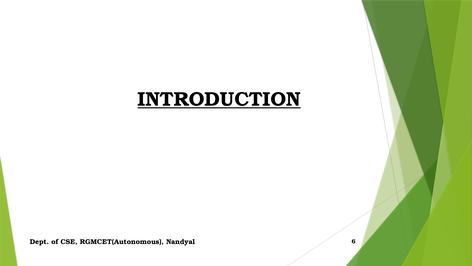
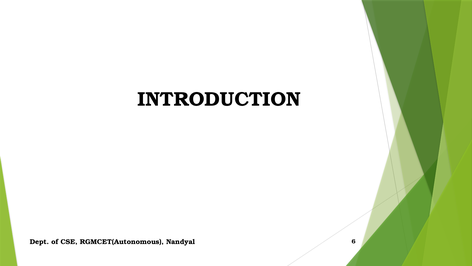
INTRODUCTION underline: present -> none (219, 99)
